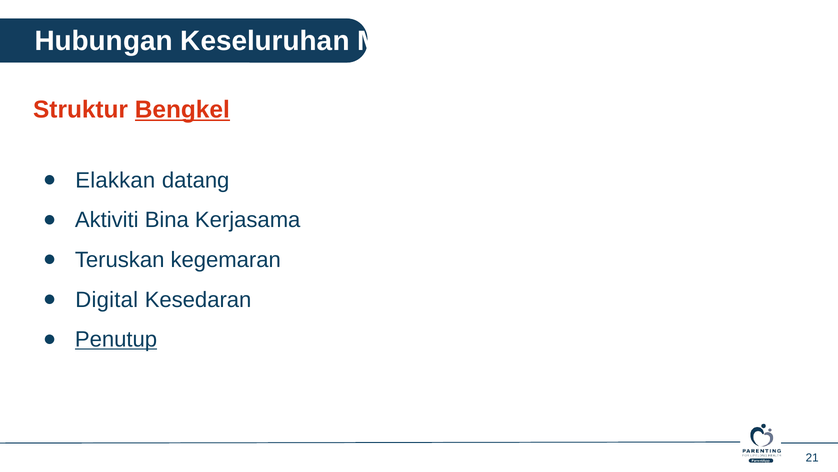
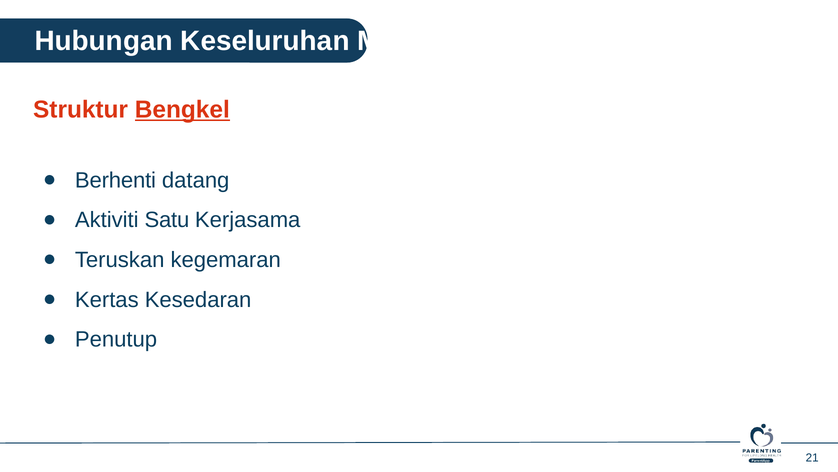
Elakkan: Elakkan -> Berhenti (115, 180)
Bina: Bina -> Satu (167, 220)
Digital: Digital -> Kertas (107, 299)
Penutup underline: present -> none (116, 339)
